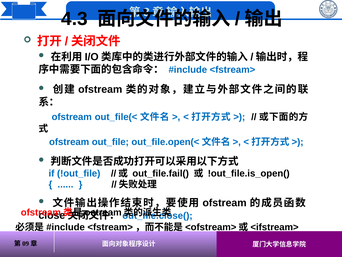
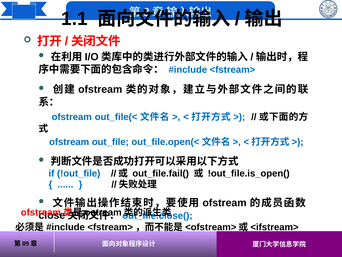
4.3: 4.3 -> 1.1 (74, 19)
